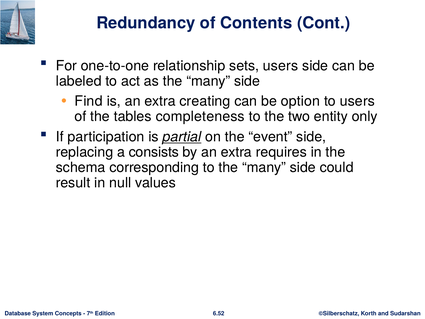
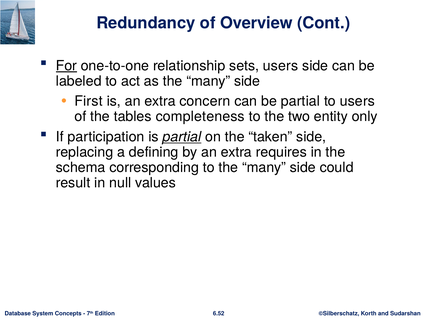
Contents: Contents -> Overview (256, 23)
For underline: none -> present (66, 66)
Find: Find -> First (89, 101)
creating: creating -> concern (205, 101)
be option: option -> partial (300, 101)
event: event -> taken (270, 137)
consists: consists -> defining (154, 152)
